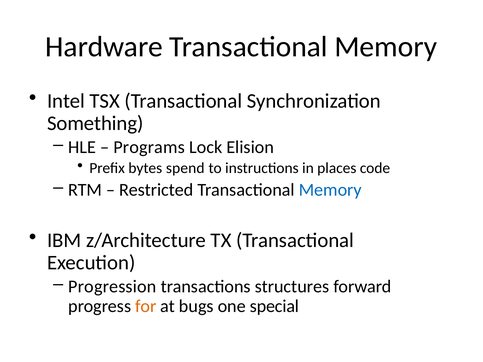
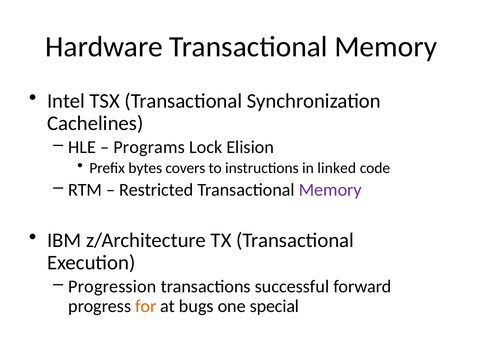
Something: Something -> Cachelines (95, 123)
spend: spend -> covers (185, 168)
places: places -> linked (337, 168)
Memory colour: blue -> purple (330, 190)
structures: structures -> successful (292, 287)
